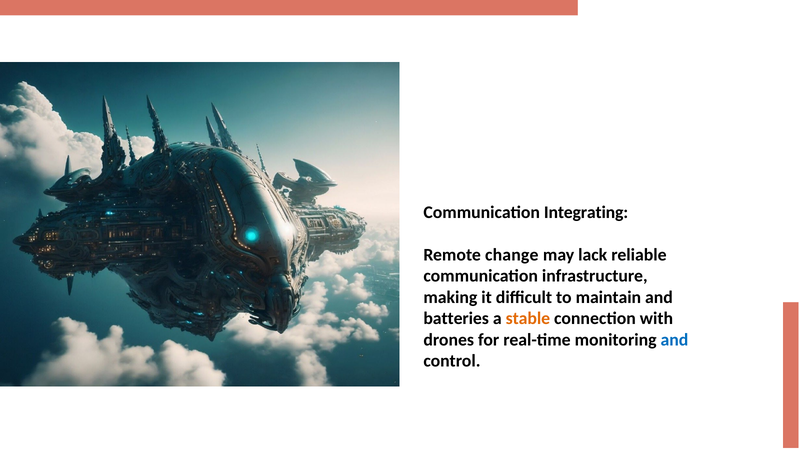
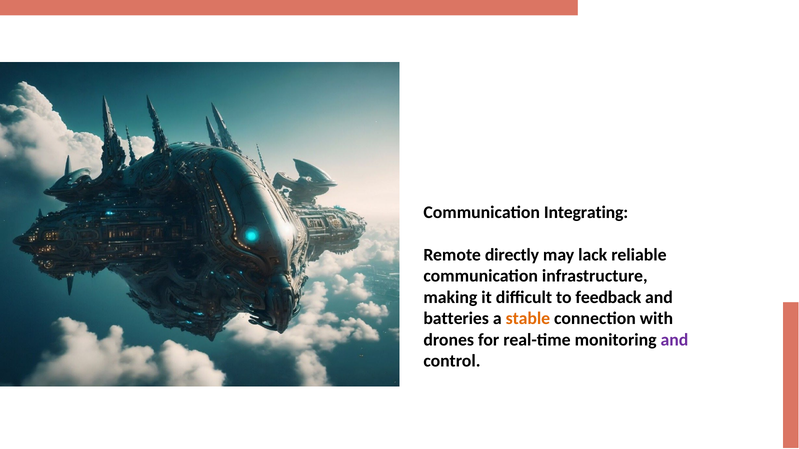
change: change -> directly (512, 255)
maintain: maintain -> feedback (608, 298)
and colour: blue -> purple (674, 340)
